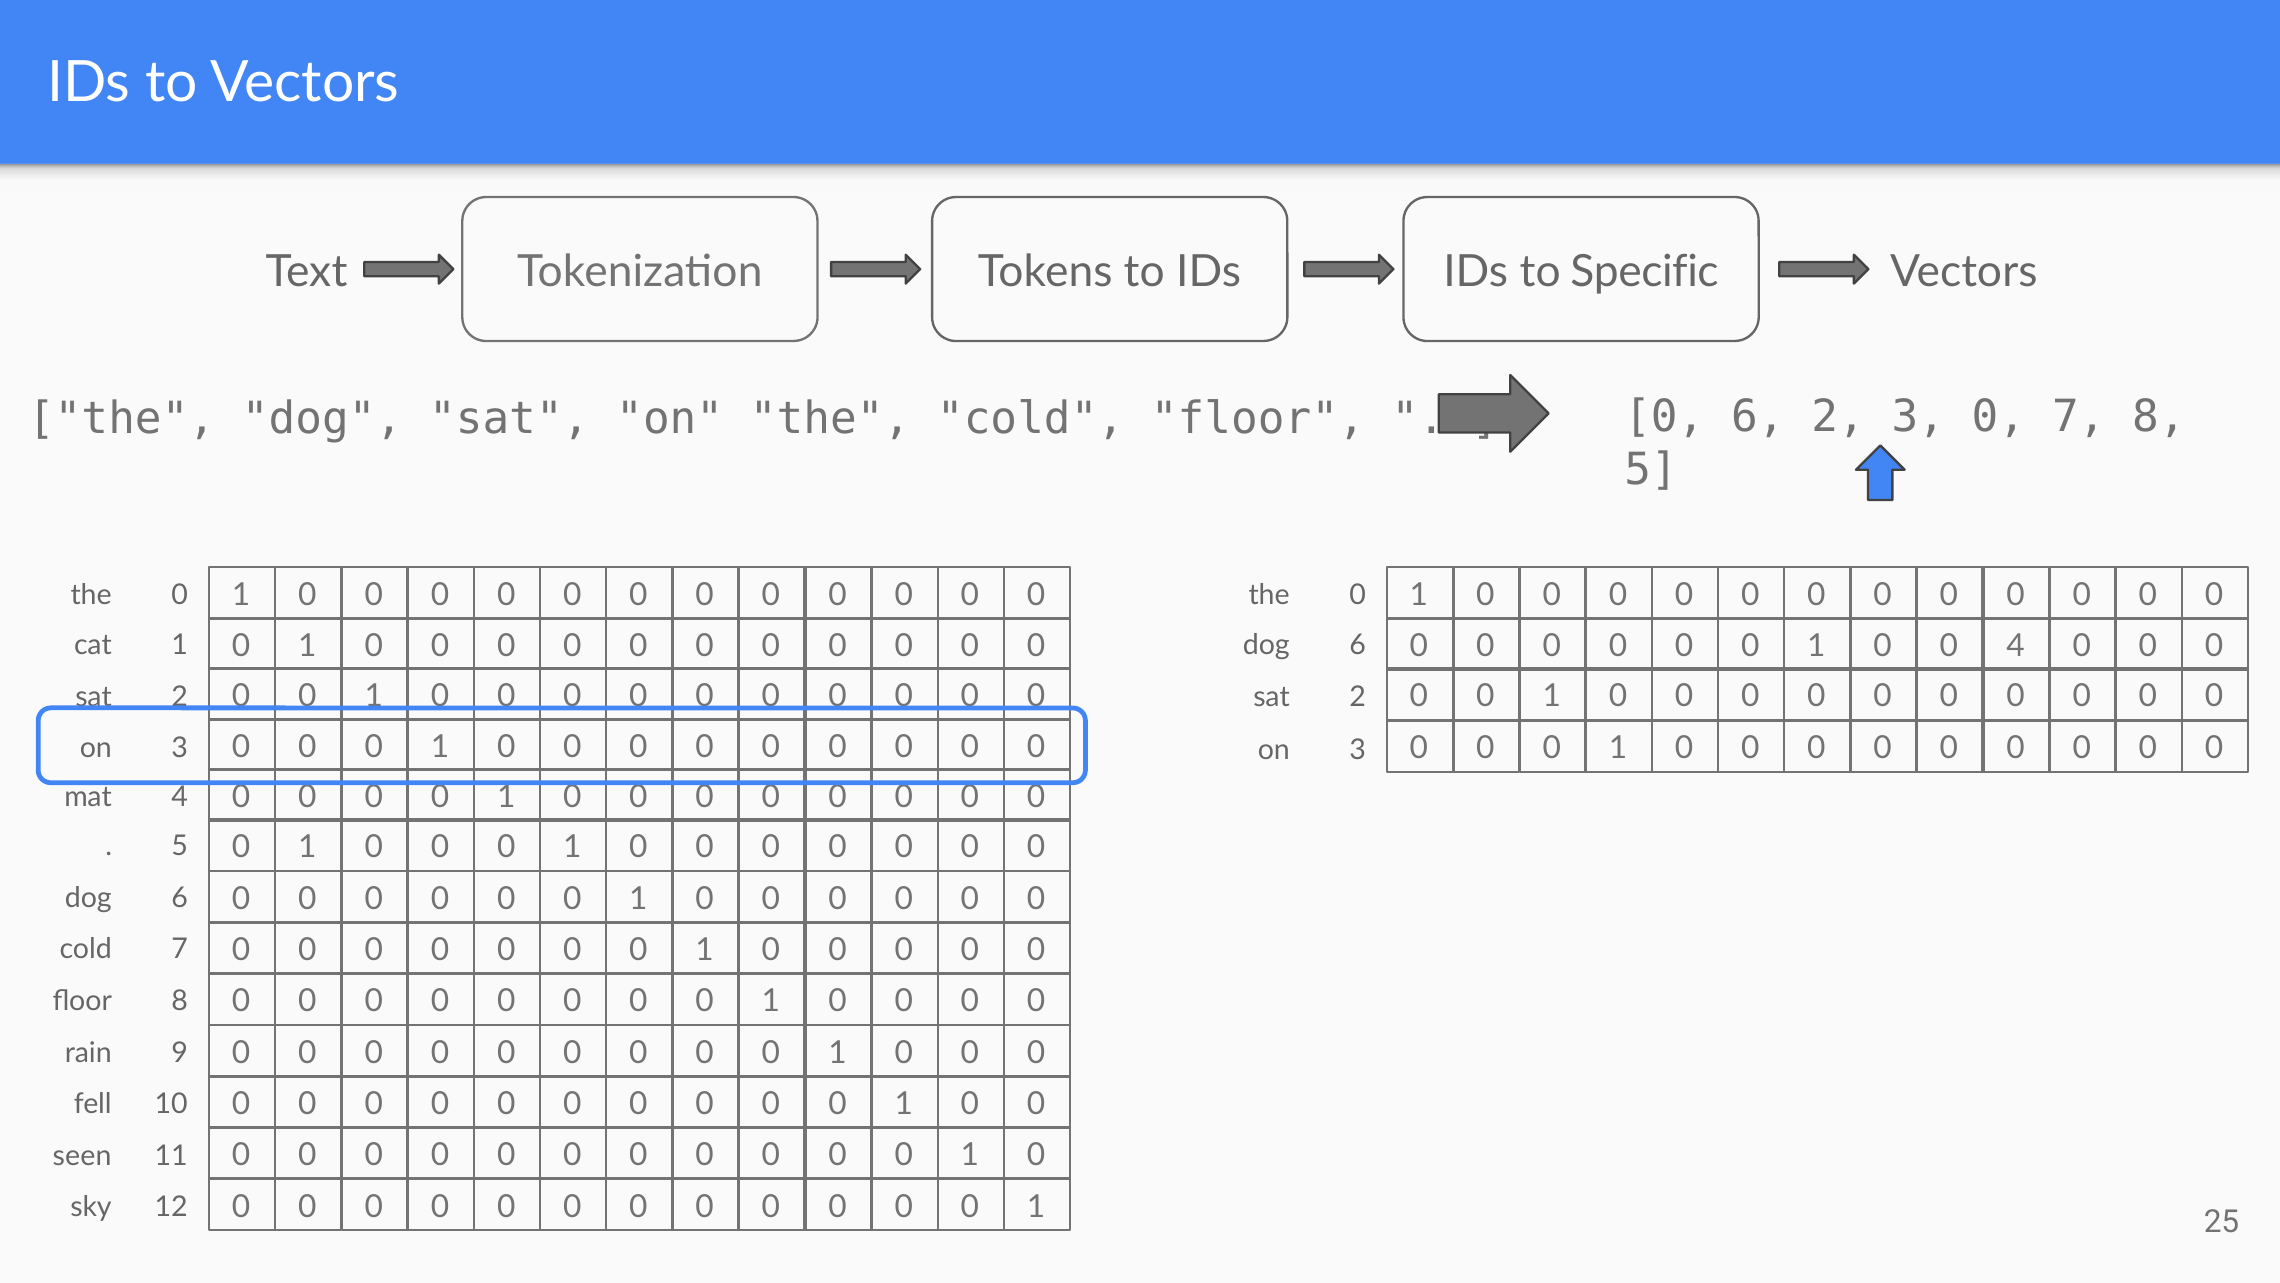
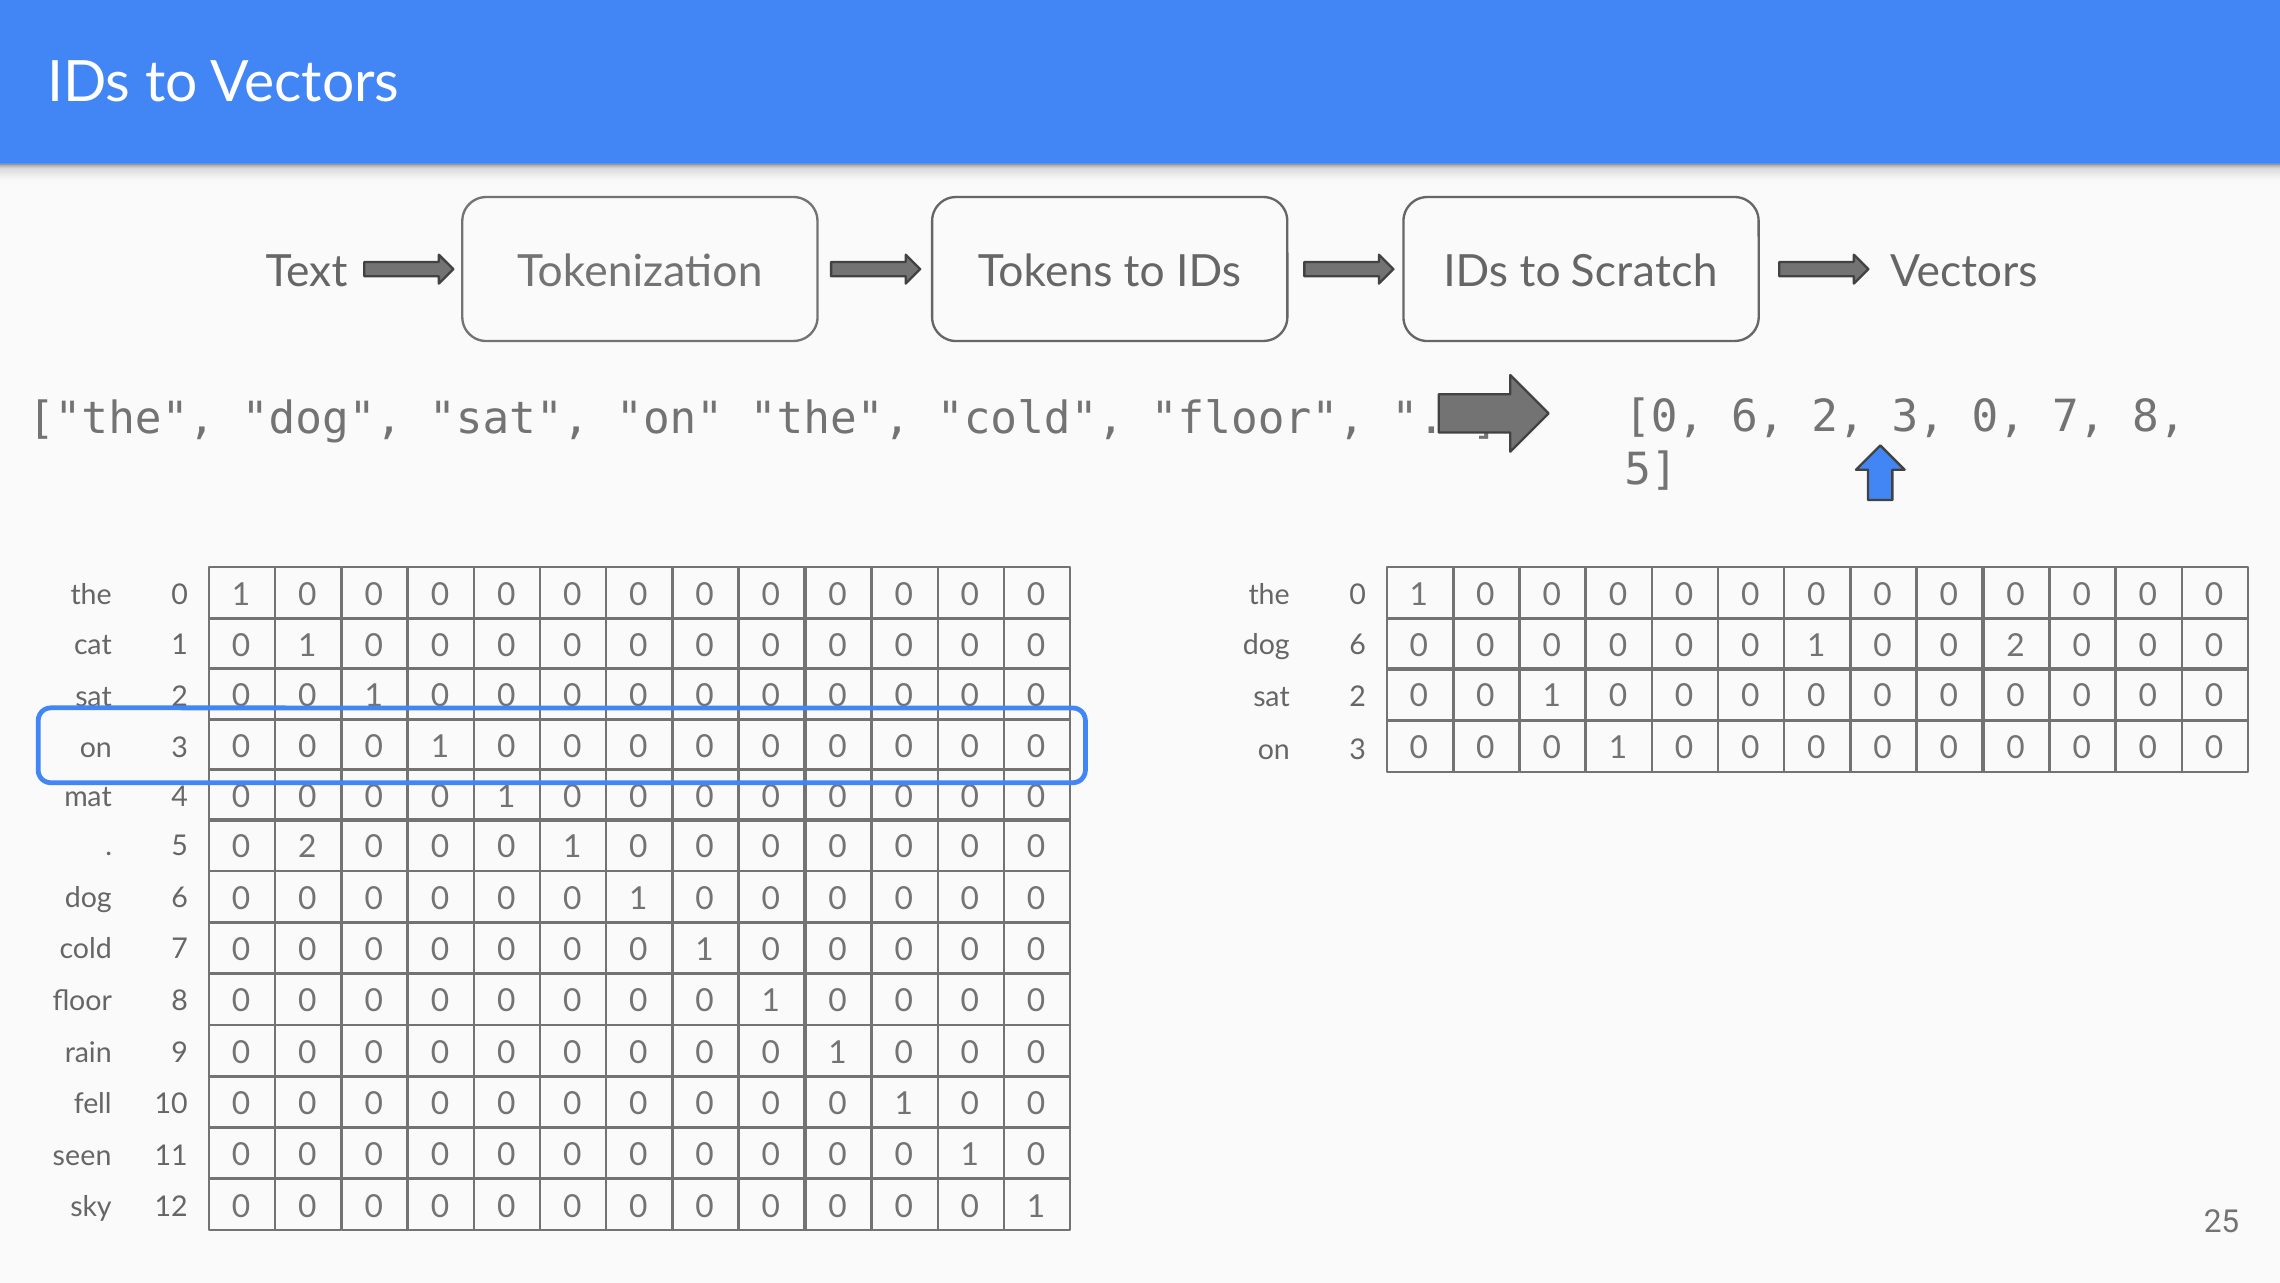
Specific: Specific -> Scratch (1644, 272)
0 0 0 4: 4 -> 2 (2016, 646)
1: 1 -> 2 (307, 847)
